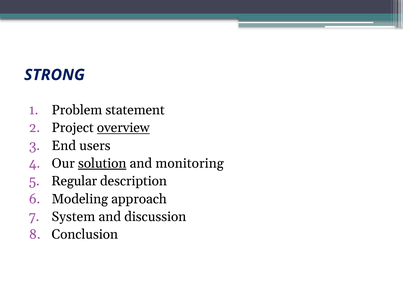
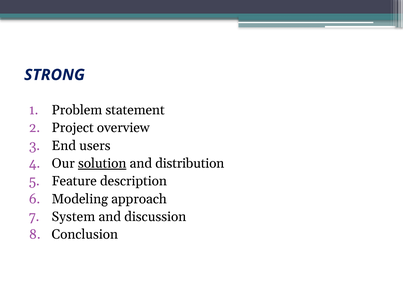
overview underline: present -> none (123, 128)
monitoring: monitoring -> distribution (190, 164)
Regular: Regular -> Feature (74, 181)
